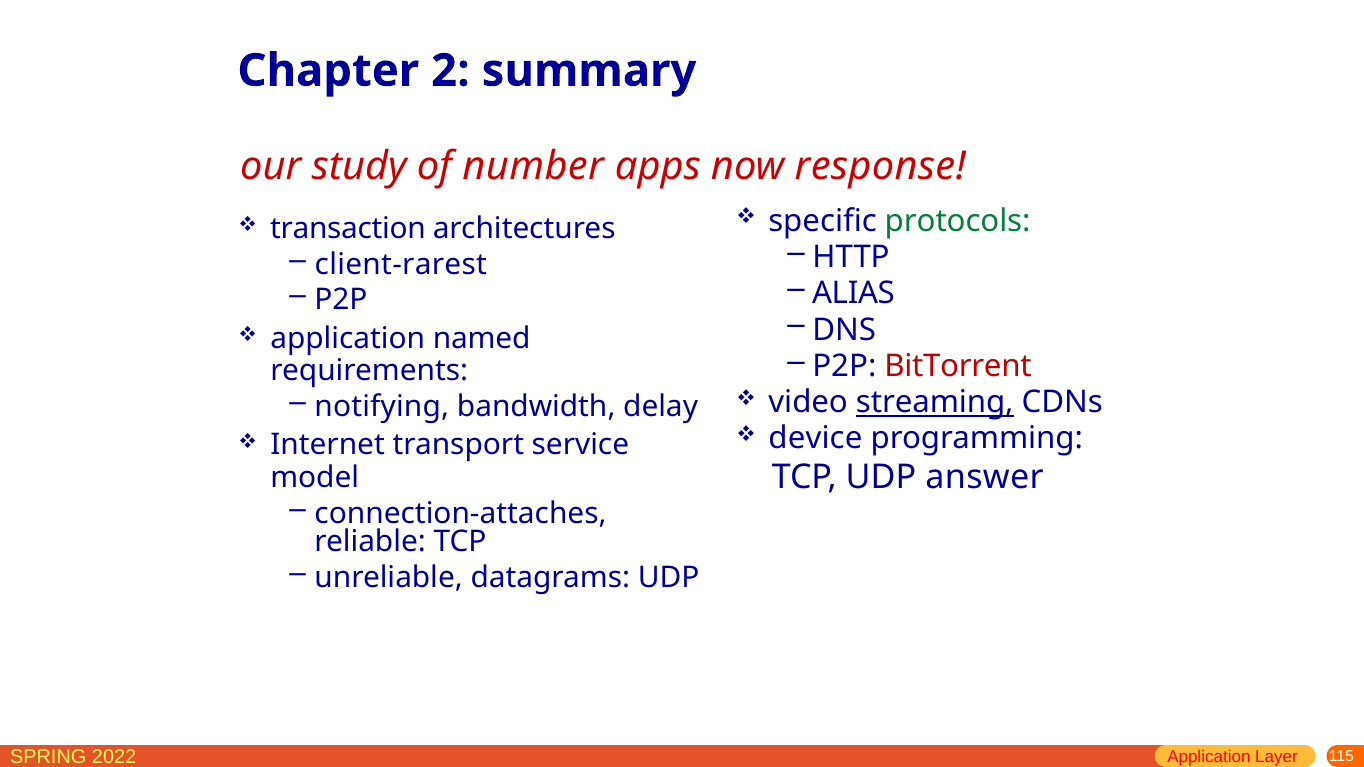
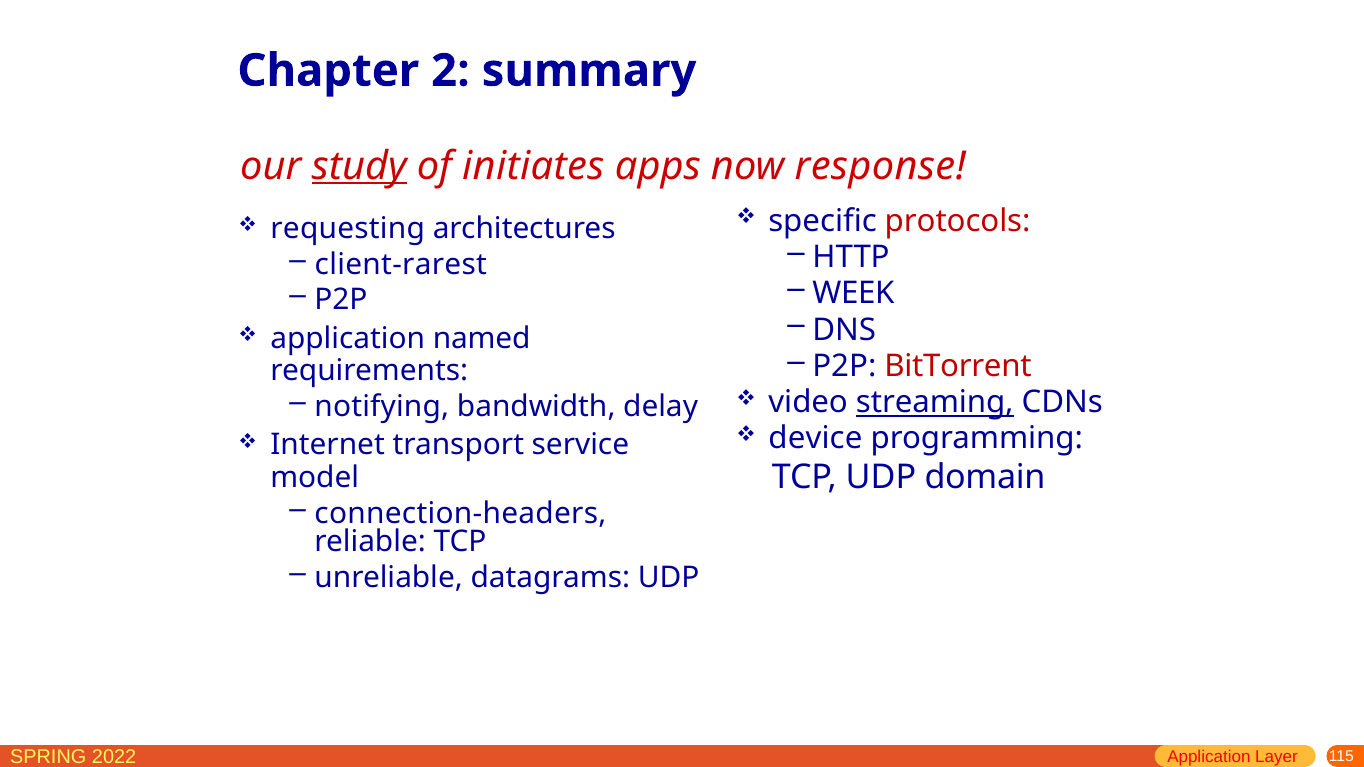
study underline: none -> present (359, 166)
number: number -> initiates (533, 166)
protocols colour: green -> red (958, 221)
transaction: transaction -> requesting (348, 228)
ALIAS: ALIAS -> WEEK (853, 294)
answer: answer -> domain (985, 478)
connection-attaches: connection-attaches -> connection-headers (460, 513)
